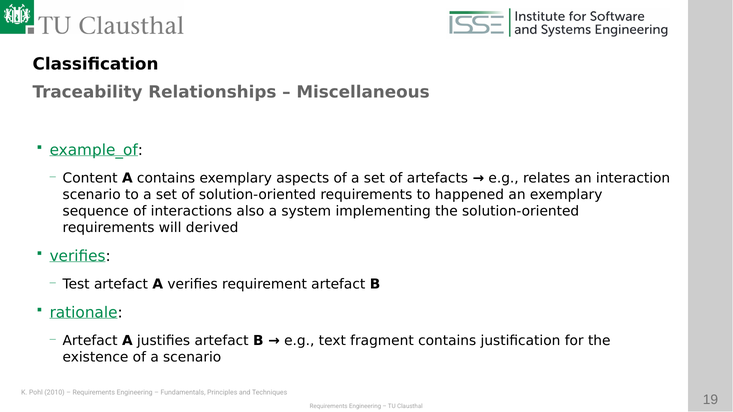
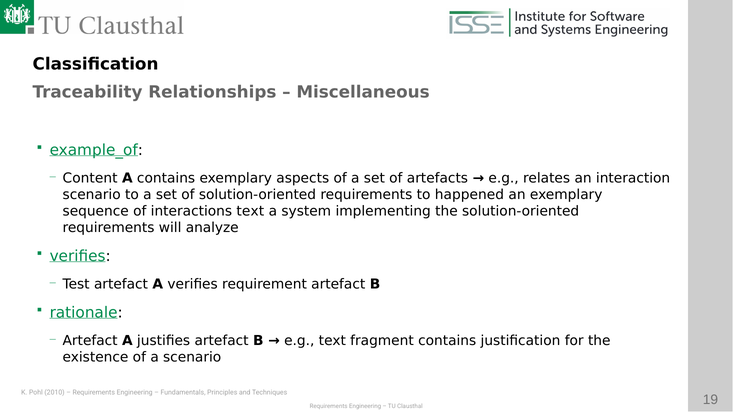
interactions also: also -> text (250, 211)
derived: derived -> analyze (212, 228)
